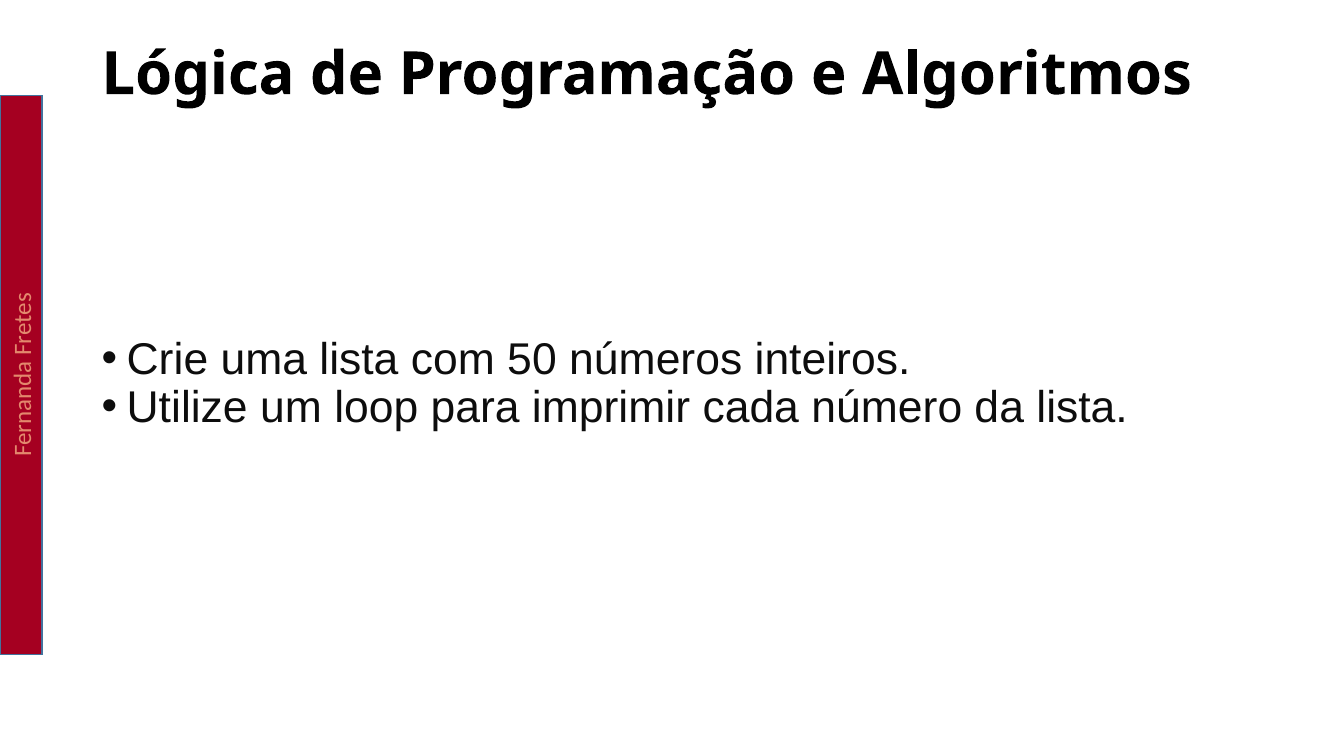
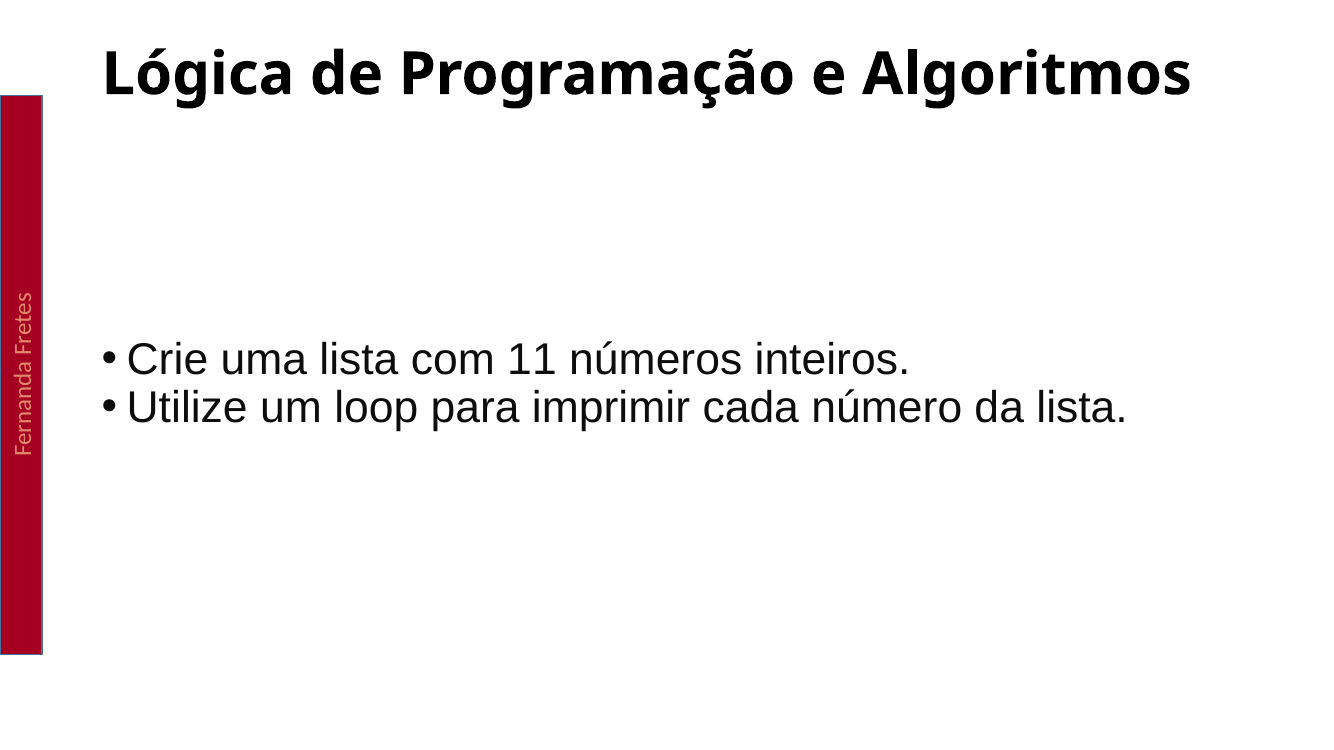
50: 50 -> 11 (532, 360)
